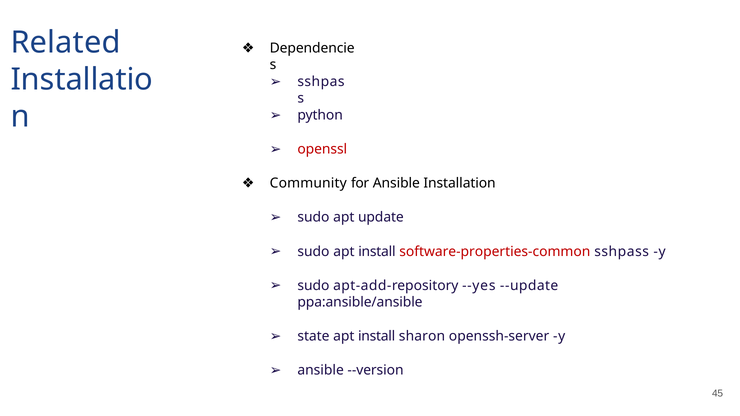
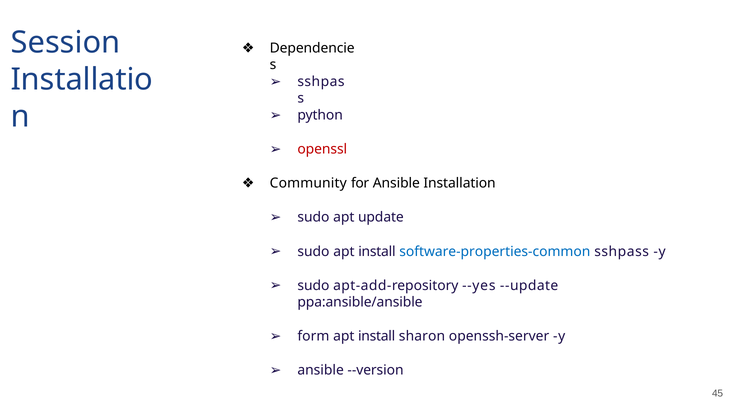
Related: Related -> Session (66, 43)
software-properties-common colour: red -> blue (495, 252)
state: state -> form (313, 336)
